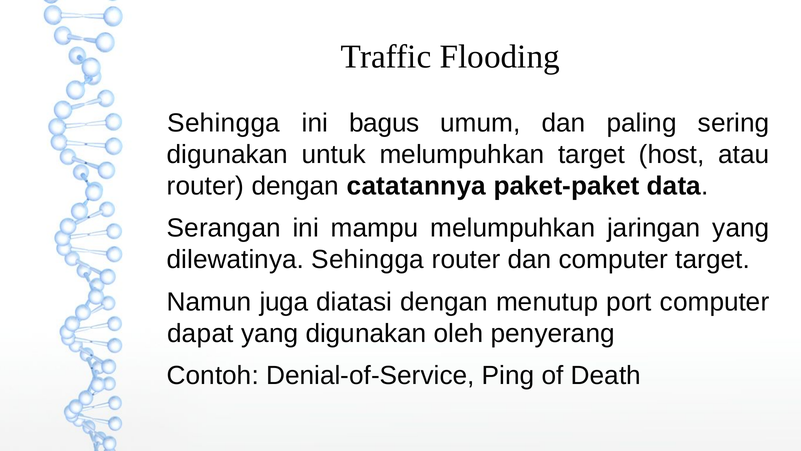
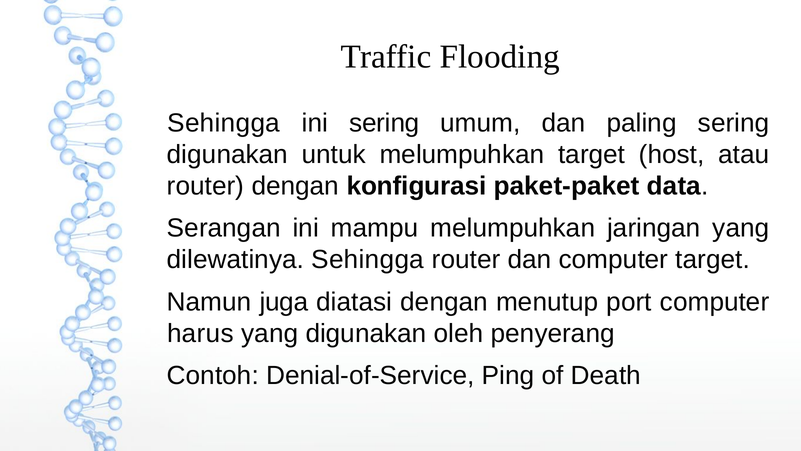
ini bagus: bagus -> sering (384, 123)
catatannya: catatannya -> konfigurasi (417, 186)
dapat: dapat -> harus (200, 333)
